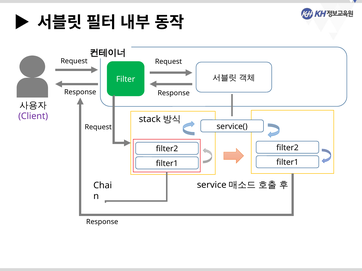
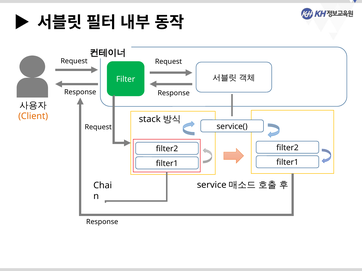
Client colour: purple -> orange (33, 116)
